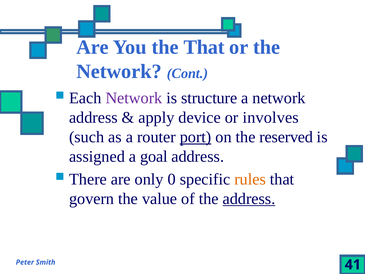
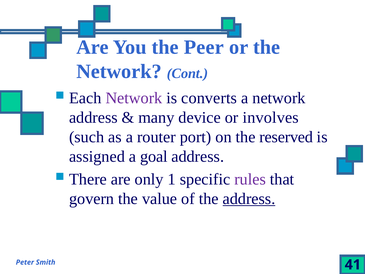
the That: That -> Peer (204, 47)
structure: structure -> converts (209, 98)
apply: apply -> many (156, 117)
port underline: present -> none (196, 137)
0: 0 -> 1 (172, 179)
rules colour: orange -> purple (250, 179)
